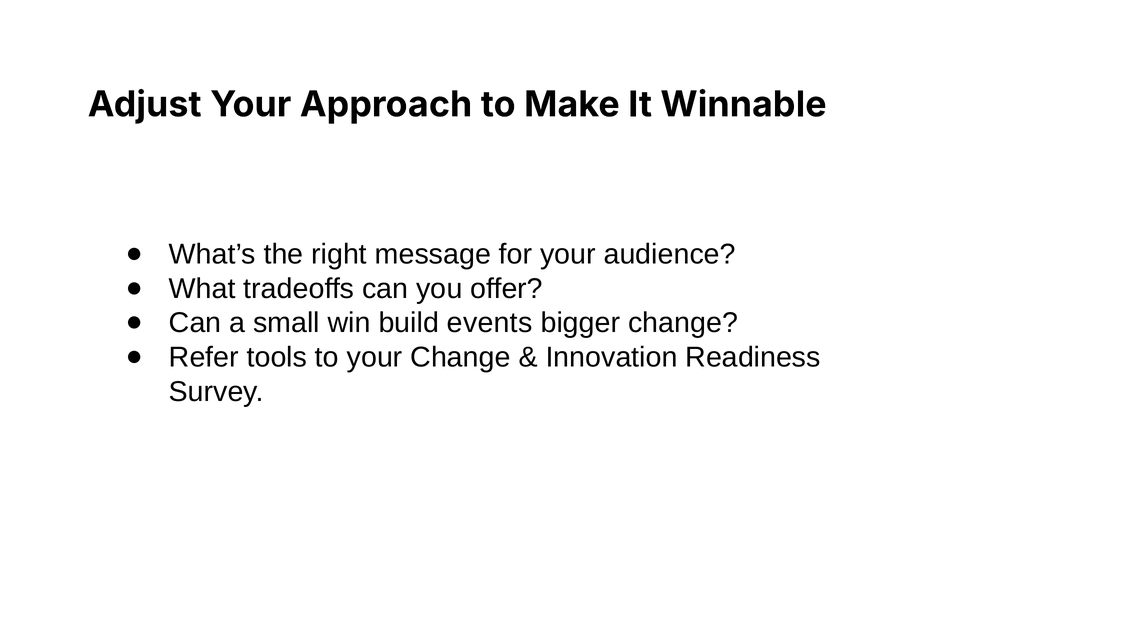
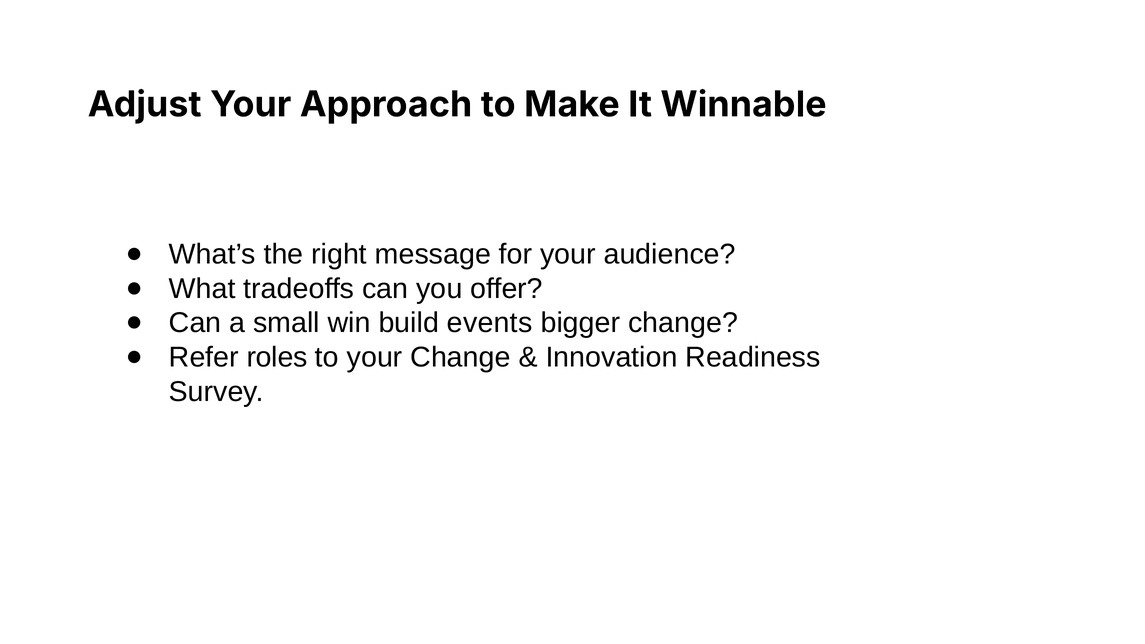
tools: tools -> roles (277, 357)
